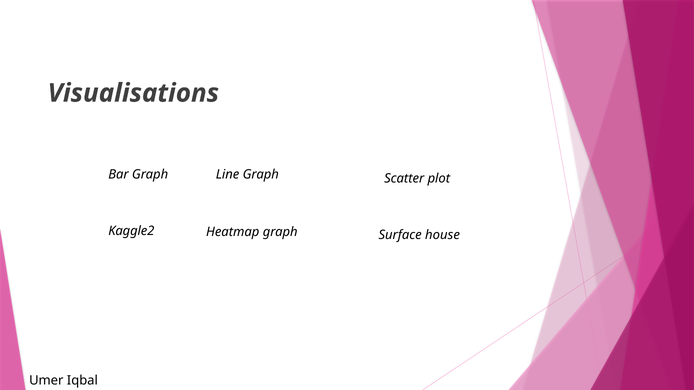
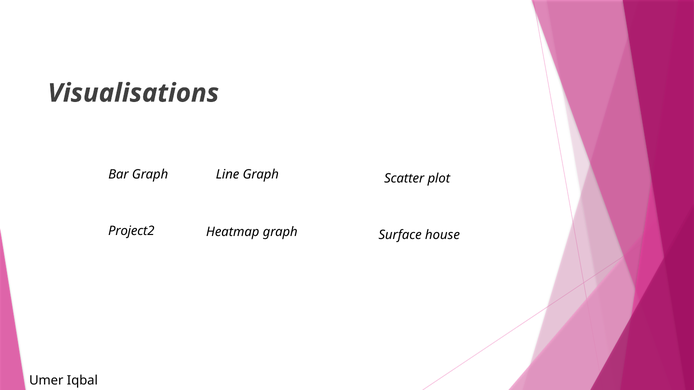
Kaggle2: Kaggle2 -> Project2 (131, 231)
